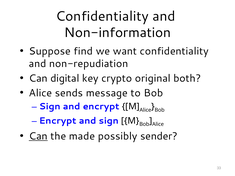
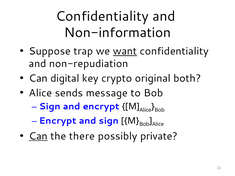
find: find -> trap (83, 51)
want underline: none -> present (125, 51)
made: made -> there (82, 136)
sender: sender -> private (159, 136)
